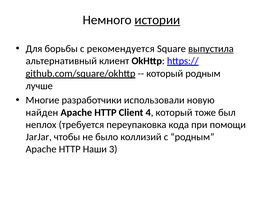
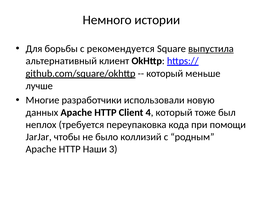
истории underline: present -> none (157, 20)
который родным: родным -> меньше (203, 74)
найден: найден -> данных (42, 113)
